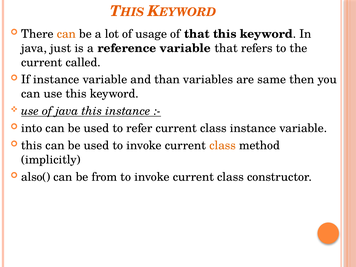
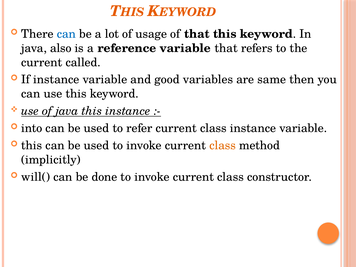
can colour: orange -> blue (66, 34)
just: just -> also (61, 48)
than: than -> good (167, 80)
also(: also( -> will( (36, 177)
from: from -> done (104, 177)
